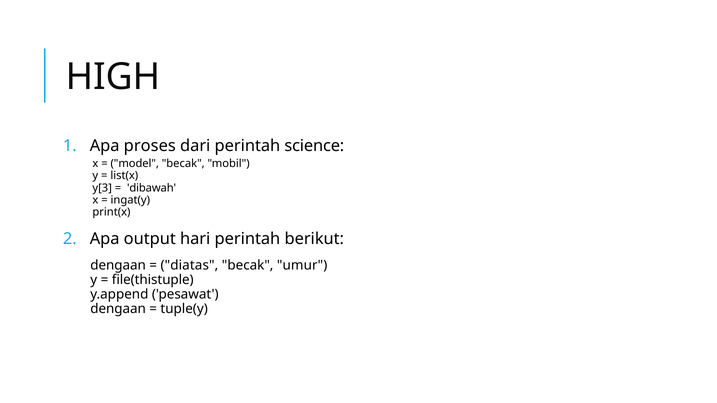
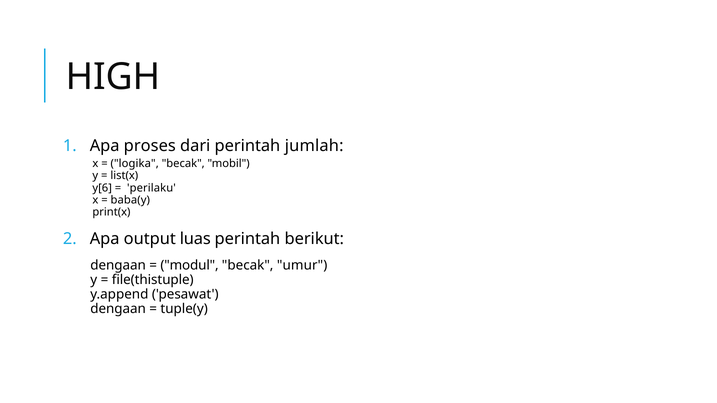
science: science -> jumlah (314, 146)
model: model -> logika (135, 164)
y[3: y[3 -> y[6 (102, 188)
dibawah: dibawah -> perilaku (151, 188)
ingat(y: ingat(y -> baba(y (130, 200)
hari: hari -> luas (195, 239)
diatas: diatas -> modul (190, 266)
